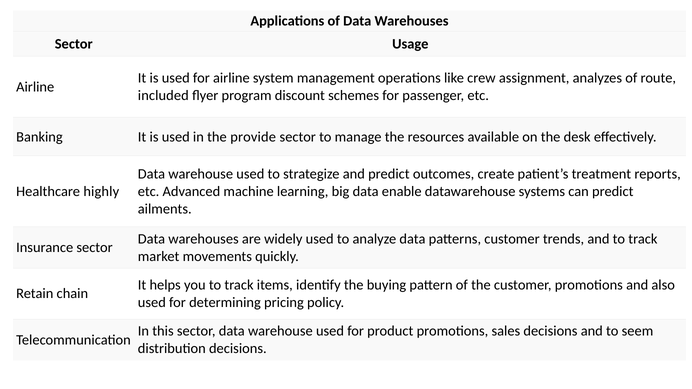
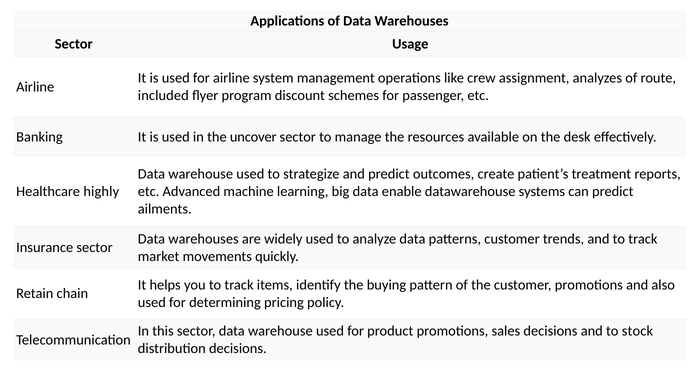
provide: provide -> uncover (253, 137)
seem: seem -> stock (637, 331)
